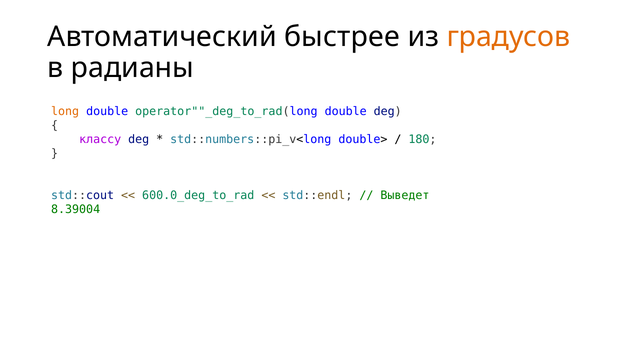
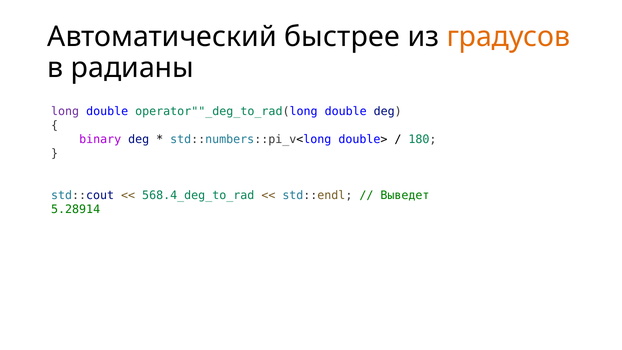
long colour: orange -> purple (65, 112)
классу: классу -> binary (100, 140)
600.0_deg_to_rad: 600.0_deg_to_rad -> 568.4_deg_to_rad (198, 196)
8.39004: 8.39004 -> 5.28914 (76, 210)
